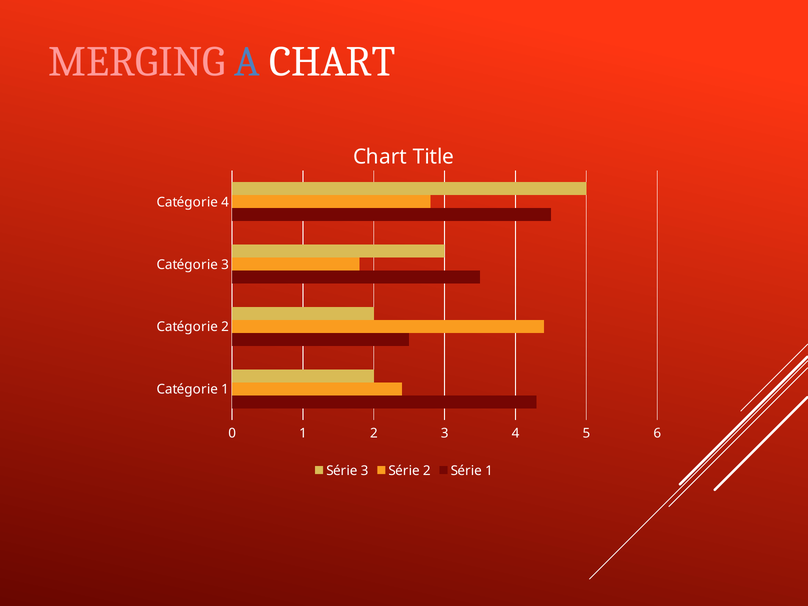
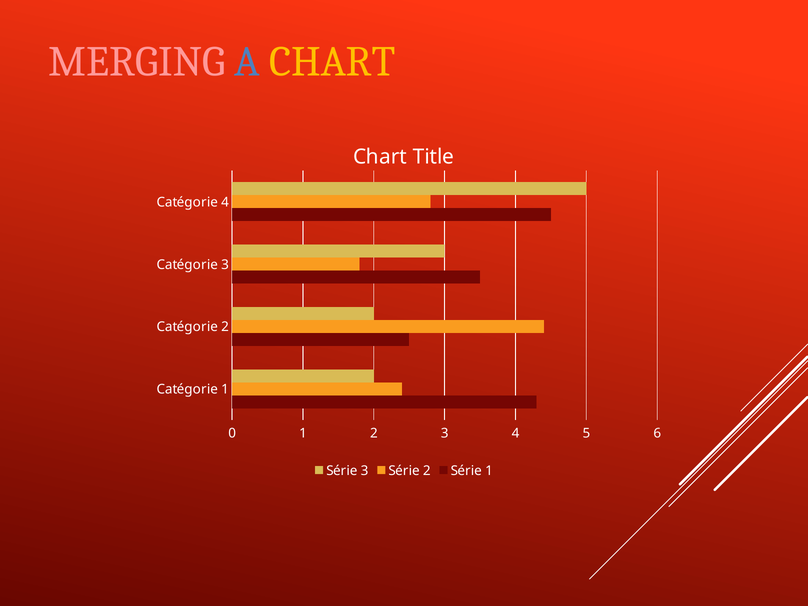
CHART colour: white -> yellow (332, 62)
